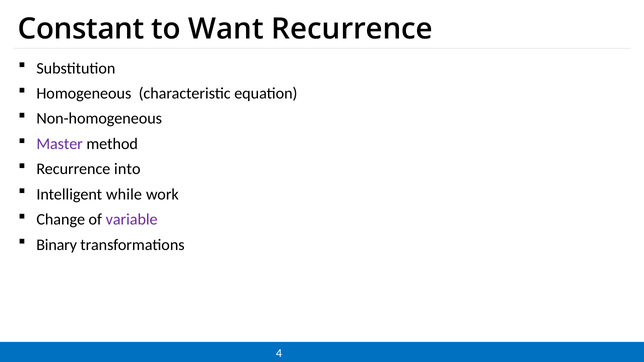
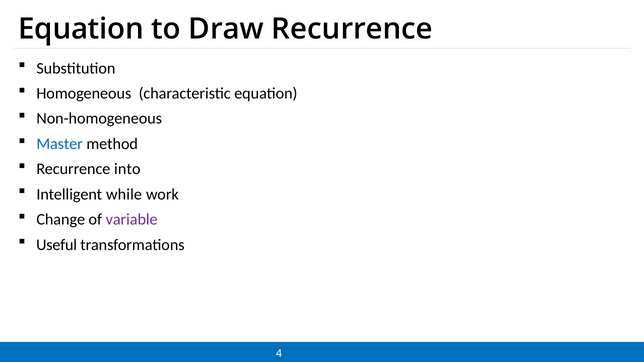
Constant: Constant -> Equation (81, 29)
Want: Want -> Draw (226, 29)
Master colour: purple -> blue (60, 144)
Binary: Binary -> Useful (57, 245)
